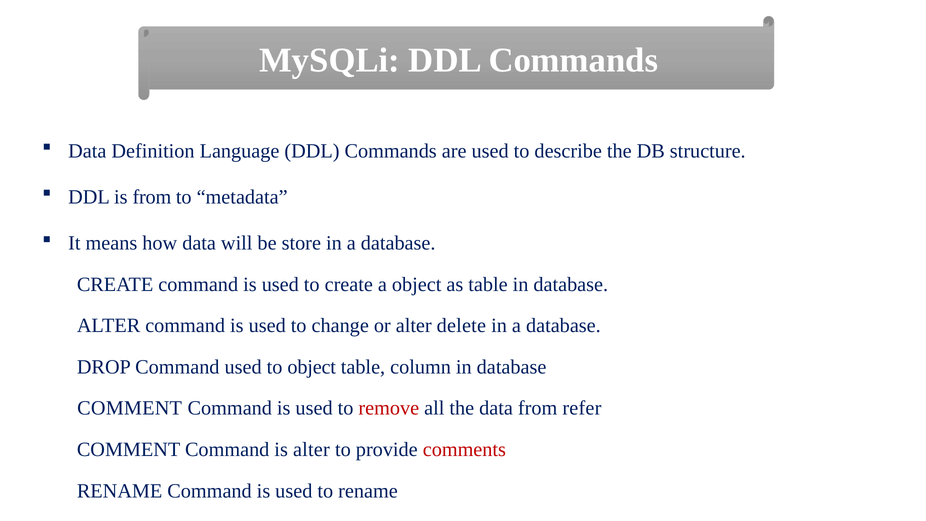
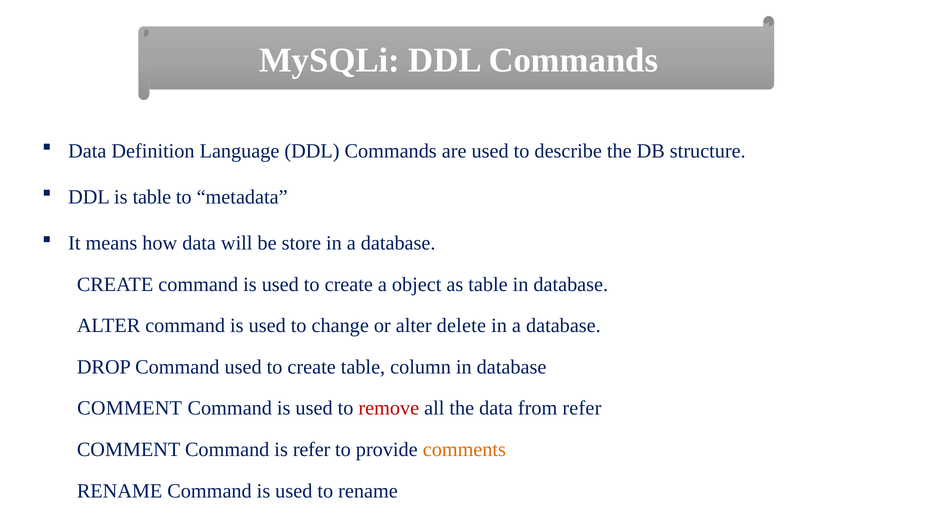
is from: from -> table (152, 197)
Command used to object: object -> create (312, 367)
is alter: alter -> refer (312, 449)
comments colour: red -> orange (464, 449)
